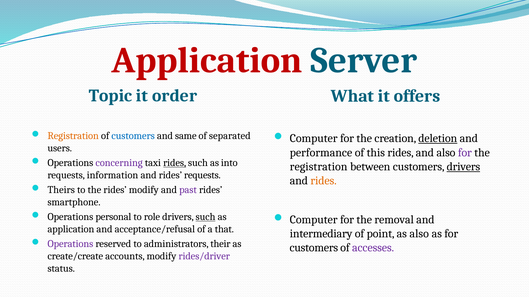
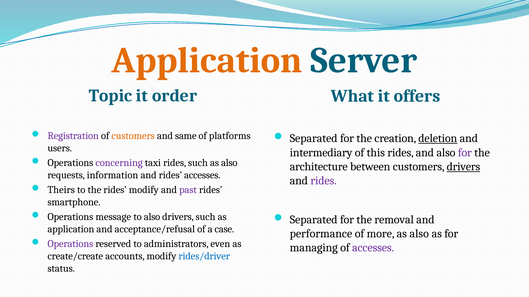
Application colour: red -> orange (207, 61)
Registration colour: orange -> purple (73, 136)
customers colour: blue -> orange (133, 136)
separated: separated -> platforms (230, 136)
Computer: Computer -> Separated (314, 139)
performance: performance -> intermediary (321, 153)
rides underline: present -> none (175, 163)
such as into: into -> also (229, 163)
registration: registration -> architecture (319, 167)
rides requests: requests -> accesses (202, 175)
rides colour: orange -> purple (324, 181)
personal: personal -> message (113, 217)
to role: role -> also (152, 217)
such underline: present -> none (206, 217)
Computer: Computer -> Separated (314, 220)
that: that -> case (224, 230)
intermediary: intermediary -> performance (321, 234)
point: point -> more (381, 234)
their: their -> even (220, 244)
customers: customers -> managing (314, 248)
rides/driver colour: purple -> blue (204, 257)
